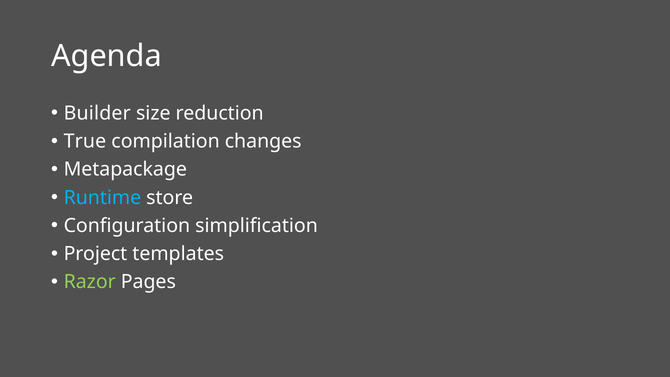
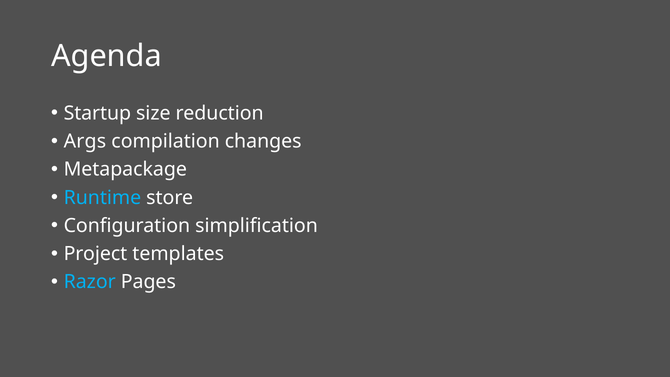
Builder: Builder -> Startup (97, 113)
True: True -> Args (85, 141)
Razor colour: light green -> light blue (90, 282)
